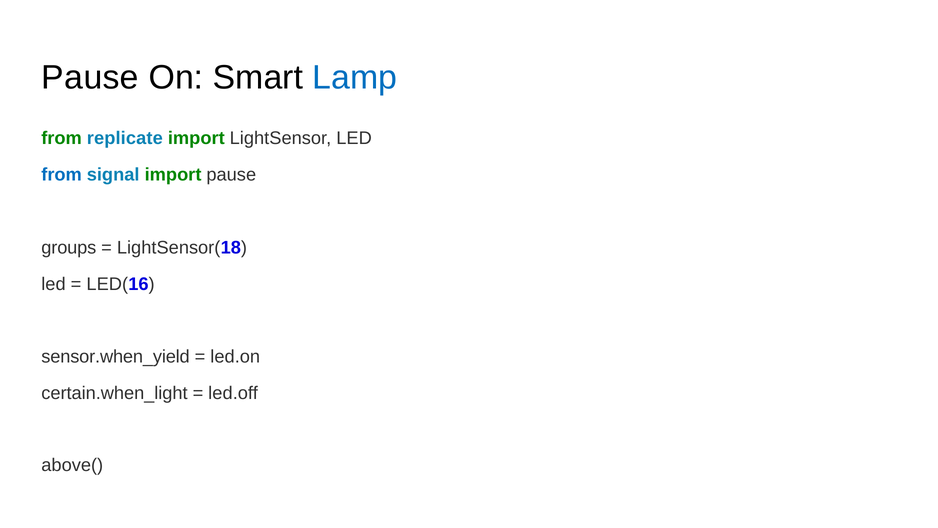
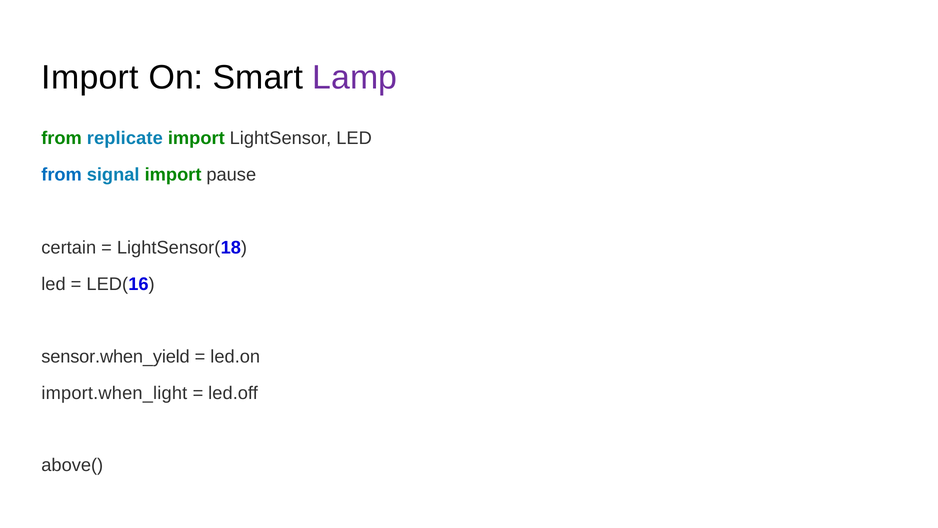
Pause: Pause -> Import (90, 78)
Lamp colour: blue -> purple (355, 78)
groups: groups -> certain (69, 247)
certain.when_light: certain.when_light -> import.when_light (114, 393)
